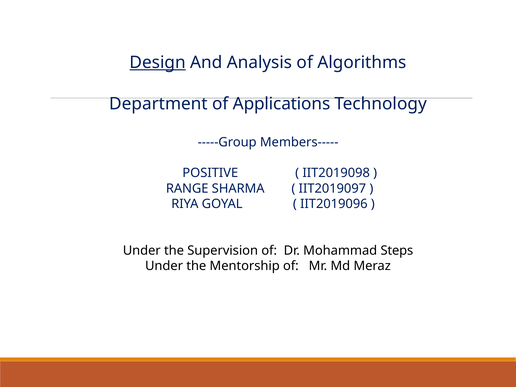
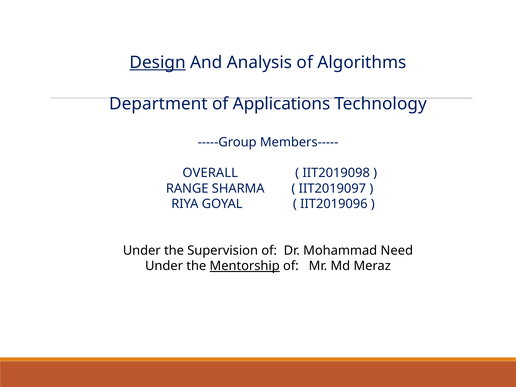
POSITIVE: POSITIVE -> OVERALL (210, 173)
Steps: Steps -> Need (397, 250)
Mentorship underline: none -> present (245, 266)
